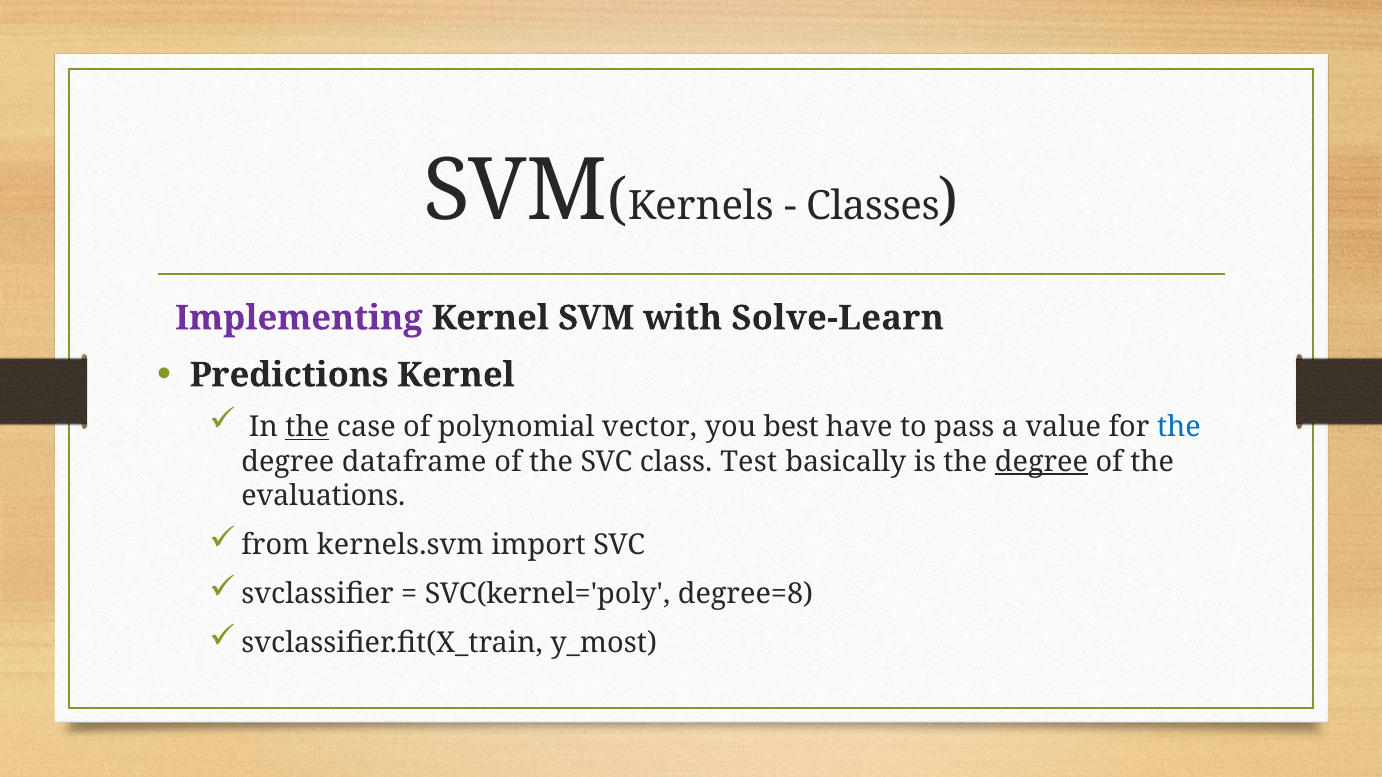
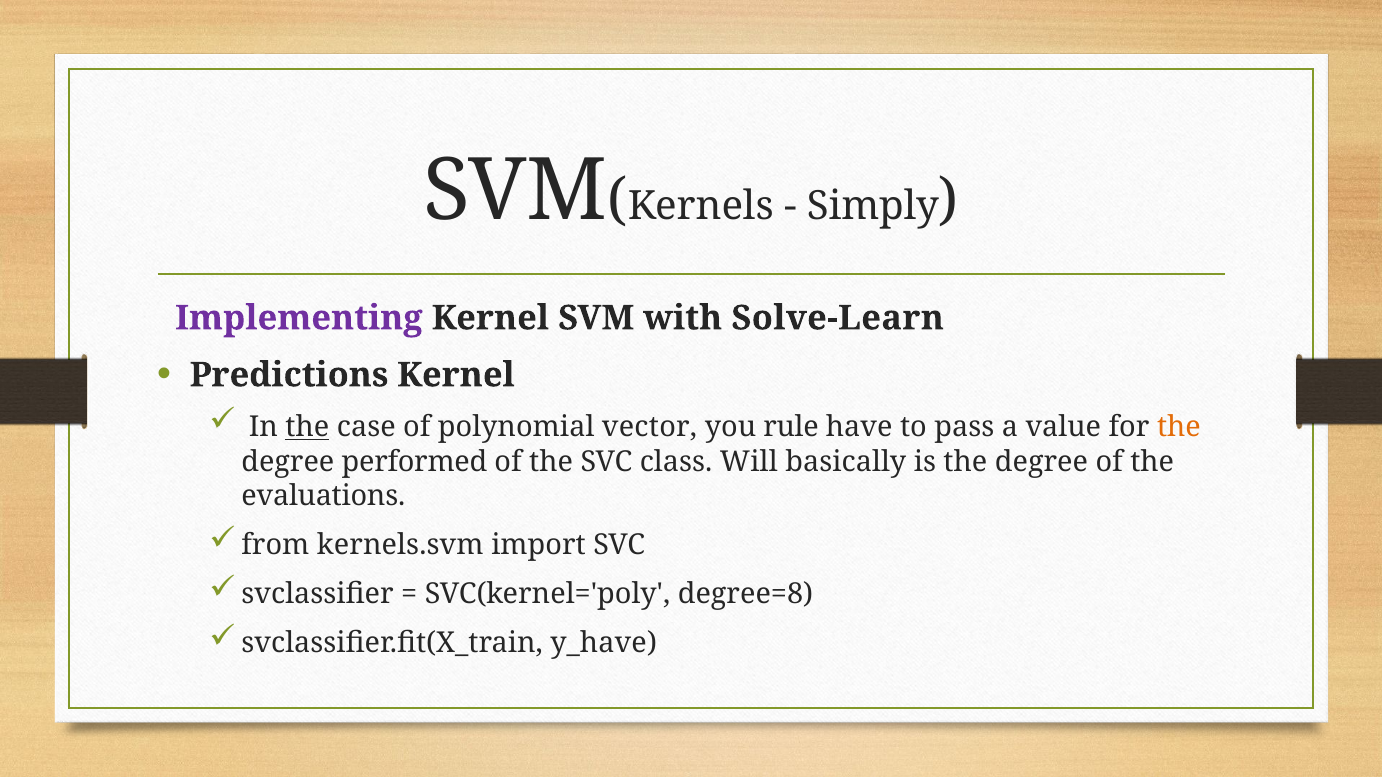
Classes: Classes -> Simply (873, 206)
best: best -> rule (791, 427)
the colour: blue -> orange (1179, 427)
dataframe: dataframe -> performed (415, 462)
Test: Test -> Will (749, 462)
degree underline: present -> none (1041, 462)
y_most: y_most -> y_have (604, 643)
